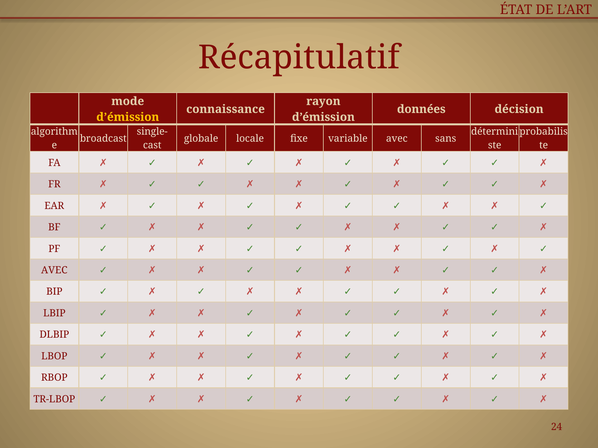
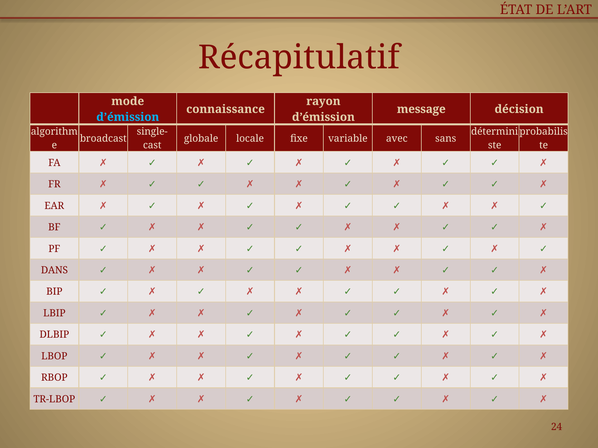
données: données -> message (421, 109)
d’émission colour: yellow -> light blue (128, 117)
AVEC: AVEC -> DANS (54, 271)
